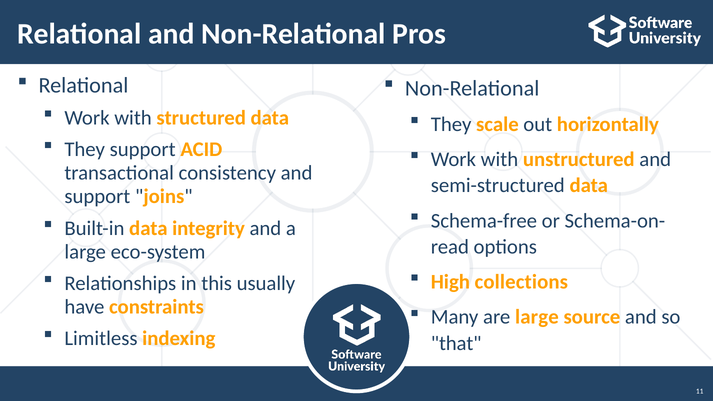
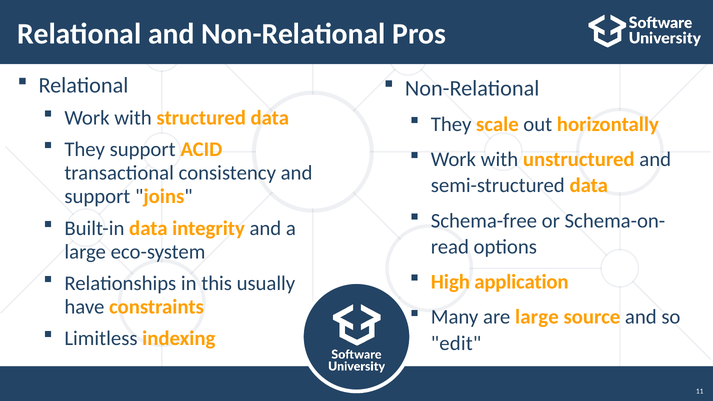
collections: collections -> application (521, 282)
that: that -> edit (456, 343)
